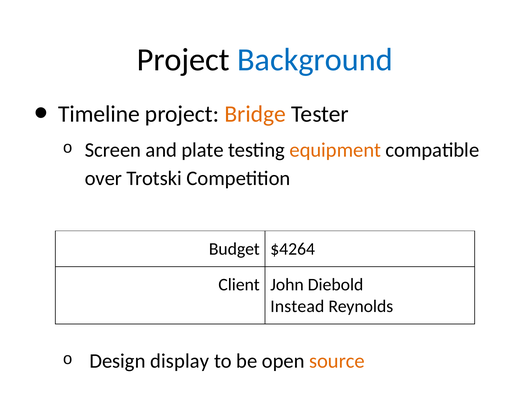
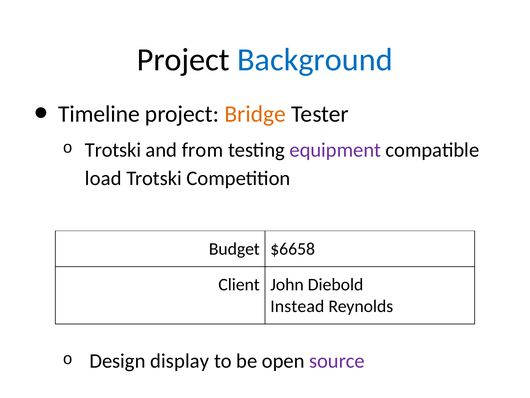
Screen: Screen -> Trotski (113, 150)
plate: plate -> from (202, 150)
equipment colour: orange -> purple (335, 150)
over: over -> load (103, 178)
$4264: $4264 -> $6658 (293, 249)
source colour: orange -> purple (337, 361)
